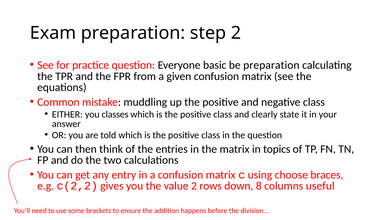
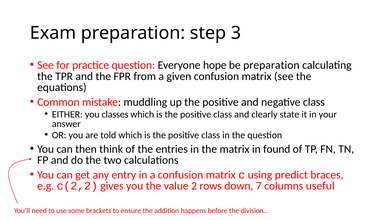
step 2: 2 -> 3 (236, 33)
basic: basic -> hope (215, 65)
topics: topics -> found (277, 149)
choose: choose -> predict (291, 175)
8: 8 -> 7 (259, 186)
